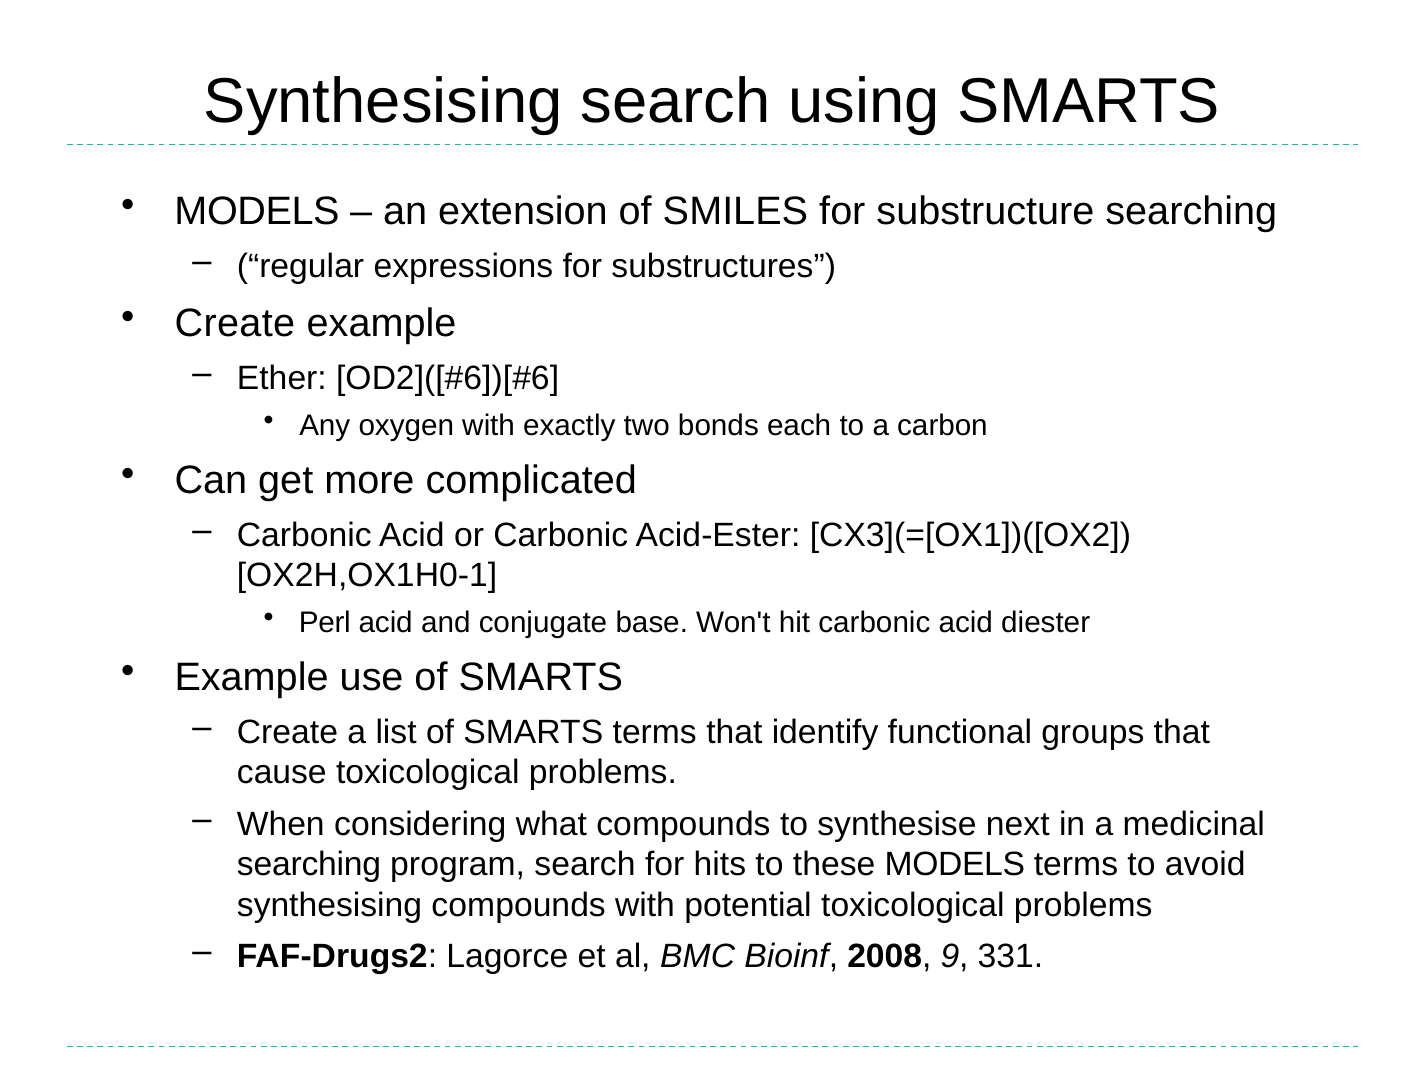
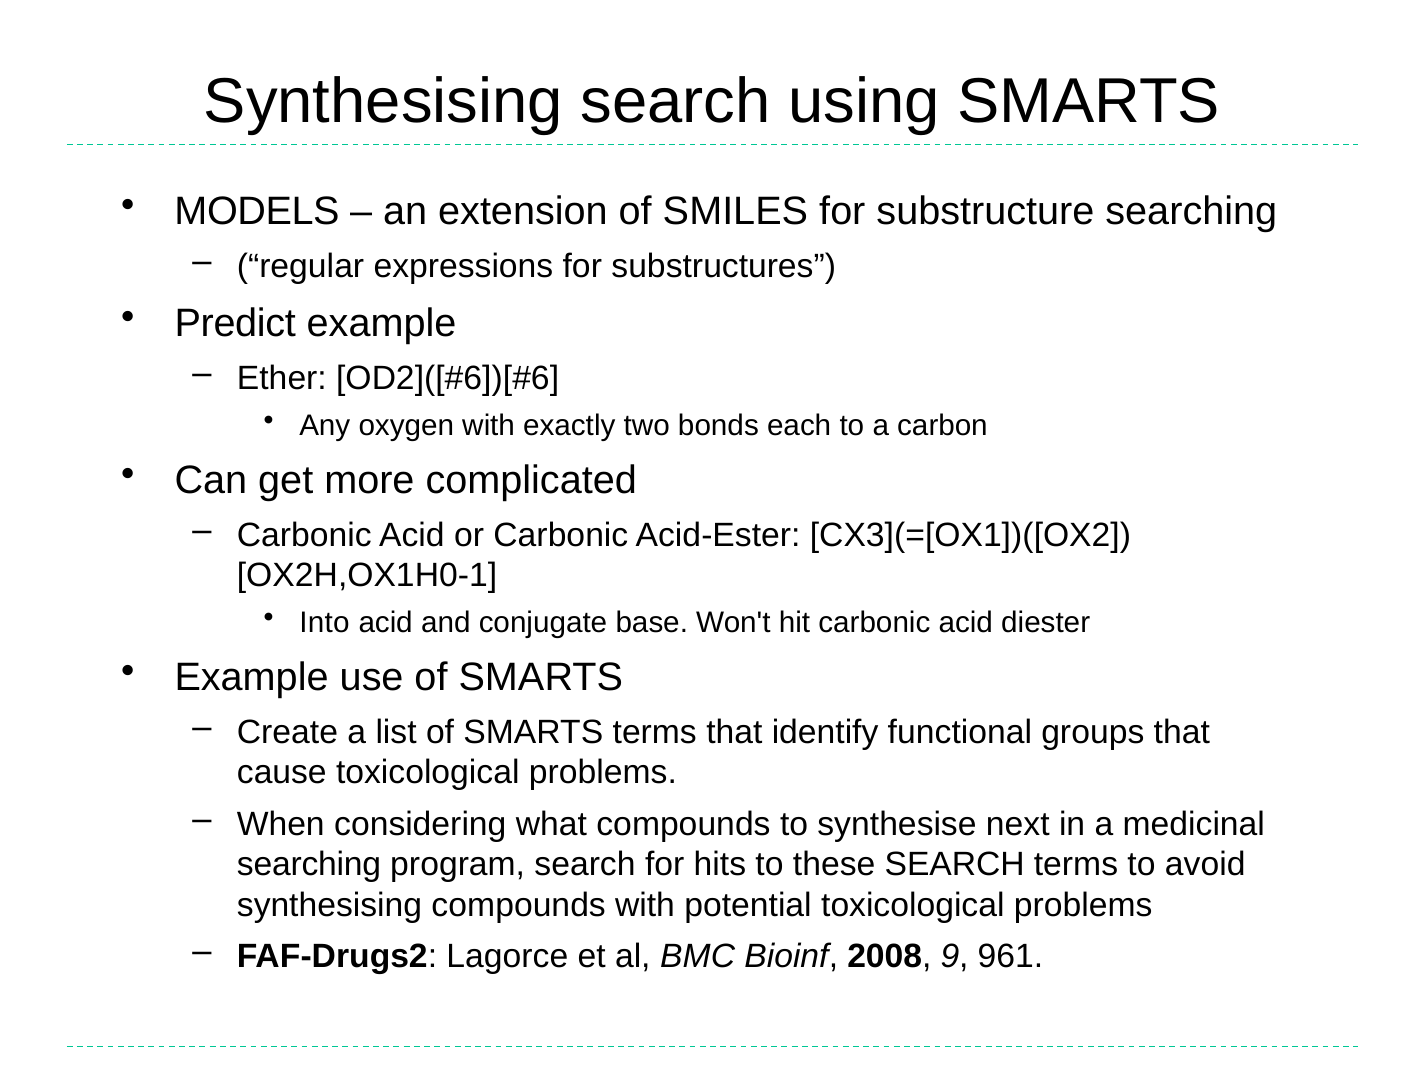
Create: Create -> Predict (235, 323)
Perl: Perl -> Into (325, 623)
these MODELS: MODELS -> SEARCH (955, 864)
331: 331 -> 961 (1010, 956)
